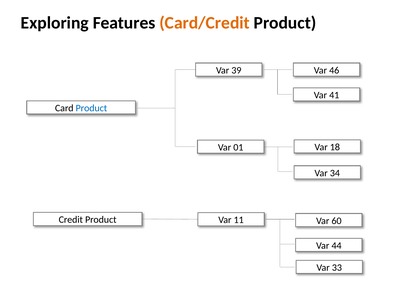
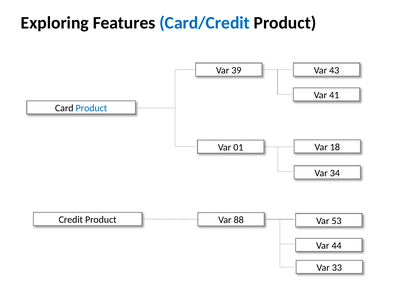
Card/Credit colour: orange -> blue (205, 23)
46: 46 -> 43 (334, 70)
11: 11 -> 88 (239, 220)
60: 60 -> 53 (337, 221)
